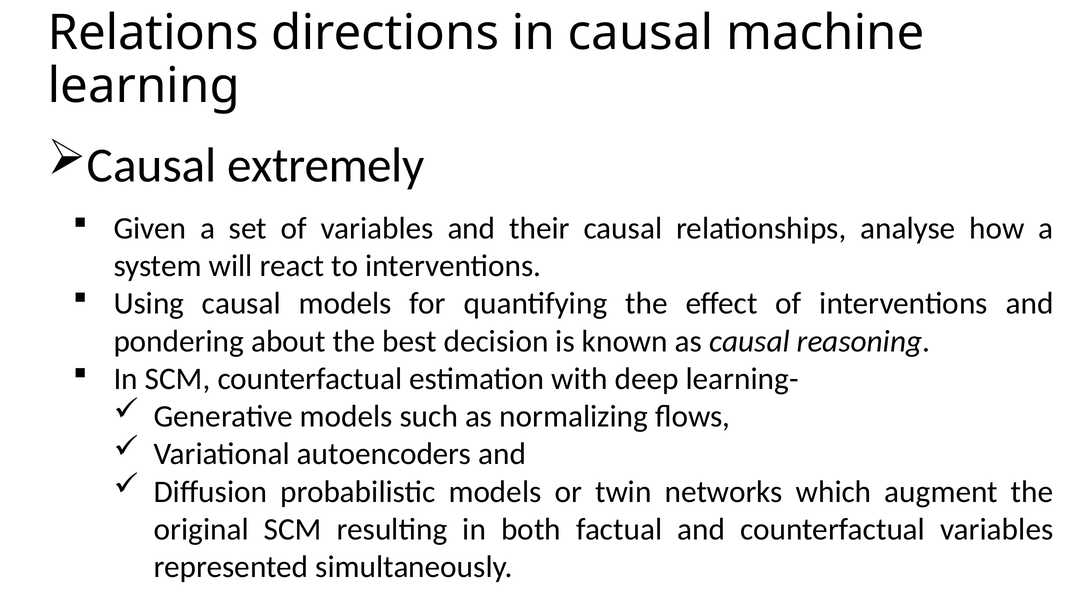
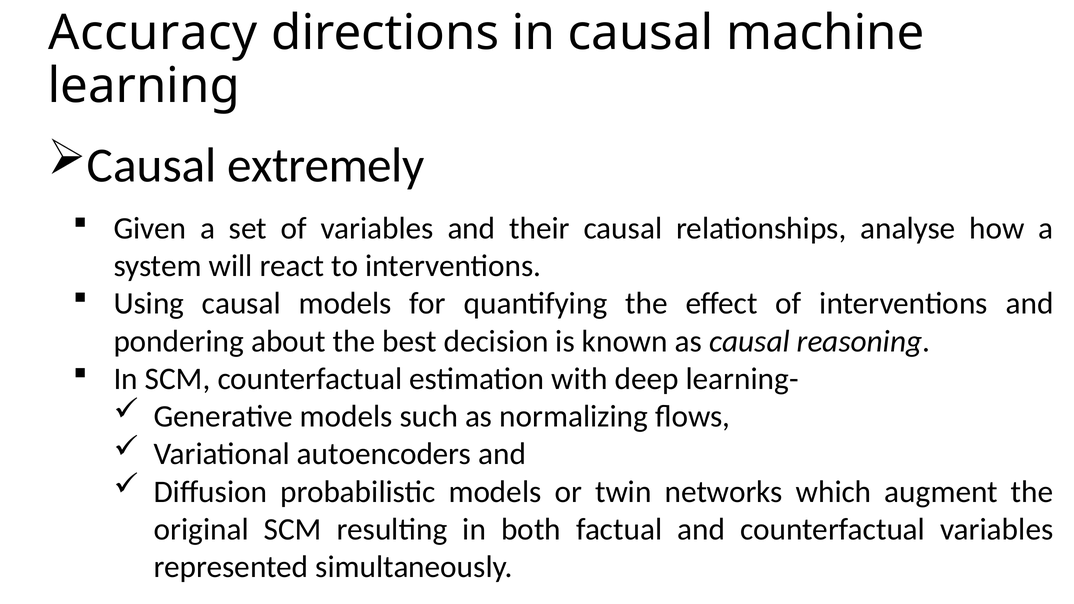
Relations: Relations -> Accuracy (153, 33)
